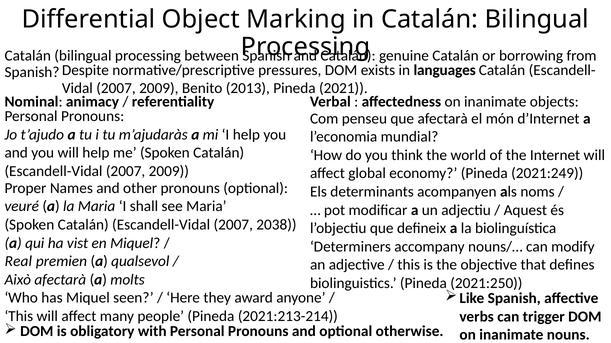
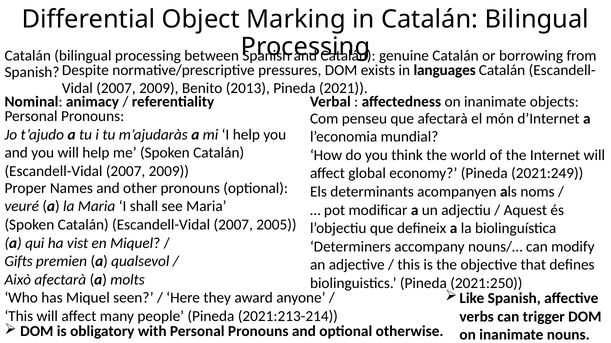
2038: 2038 -> 2005 (276, 225)
Real: Real -> Gifts (19, 262)
